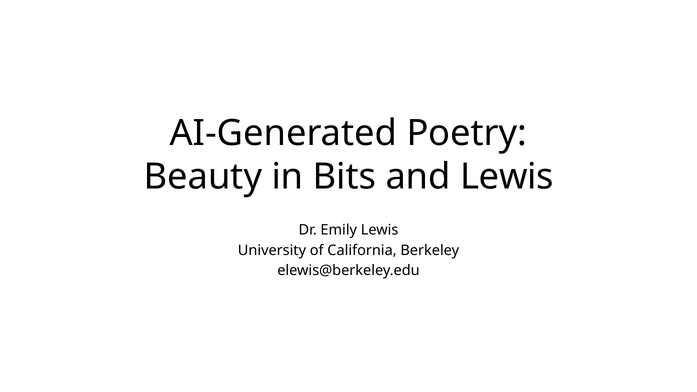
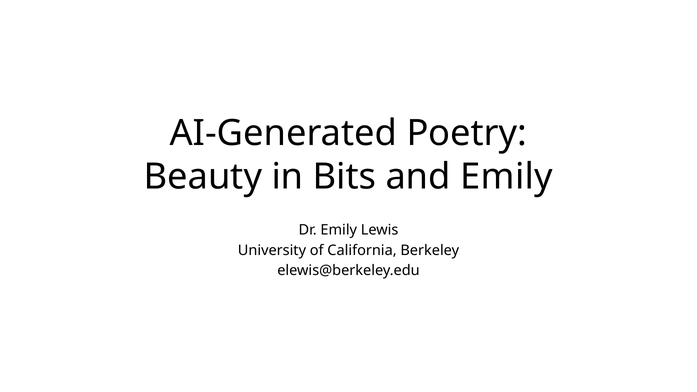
and Lewis: Lewis -> Emily (507, 177)
